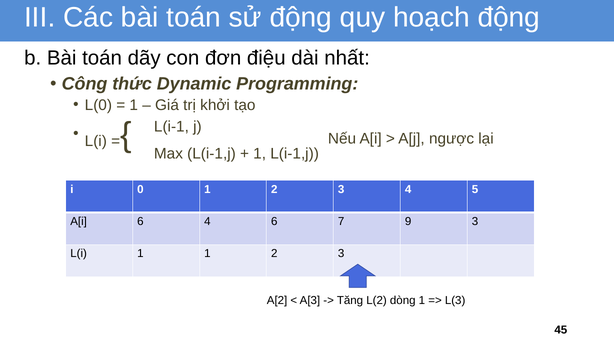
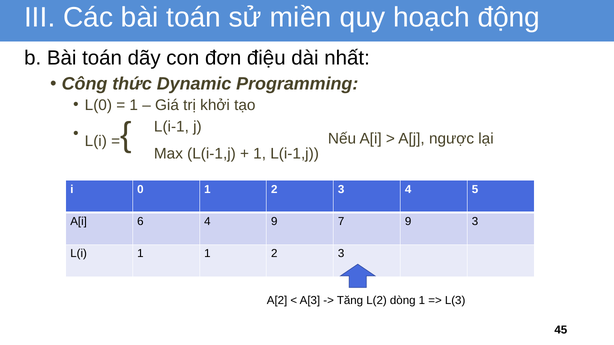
sử động: động -> miền (301, 17)
4 6: 6 -> 9 (274, 222)
